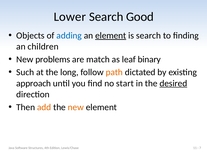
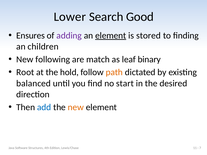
Objects: Objects -> Ensures (30, 36)
adding colour: blue -> purple (69, 36)
is search: search -> stored (148, 36)
problems: problems -> following (53, 60)
Such: Such -> Root (25, 72)
long: long -> hold (69, 72)
approach: approach -> balanced (34, 83)
desired underline: present -> none (173, 83)
add colour: orange -> blue (44, 107)
